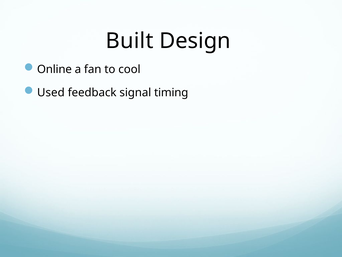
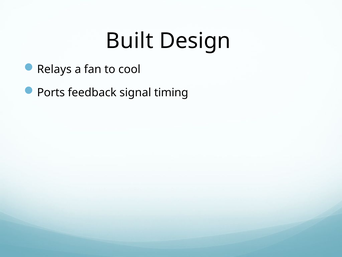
Online: Online -> Relays (54, 69)
Used: Used -> Ports (51, 92)
